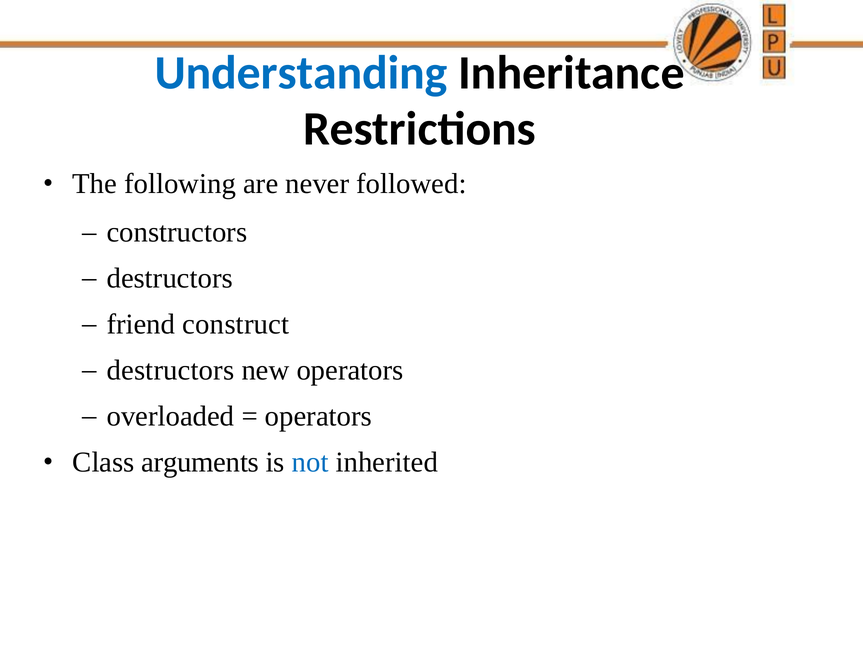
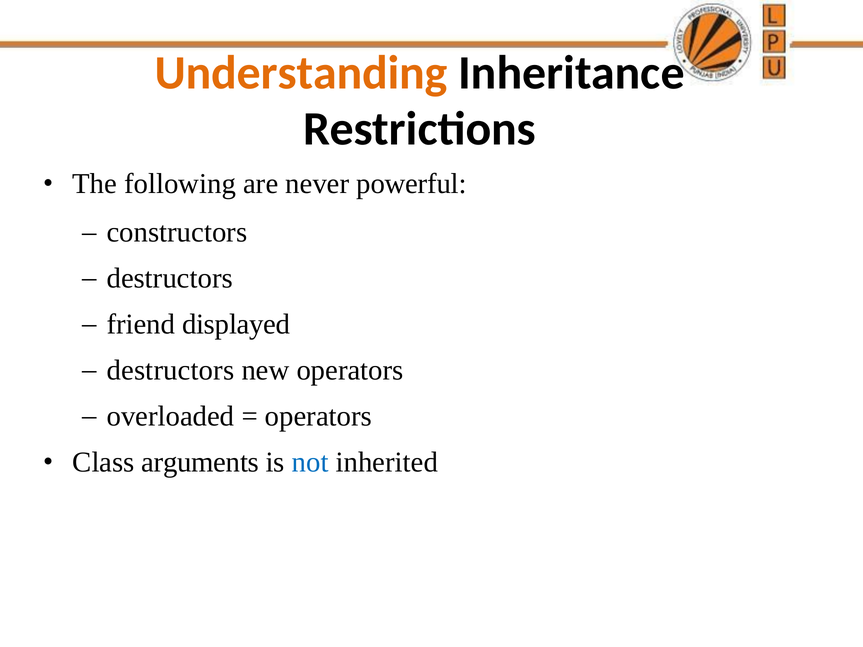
Understanding colour: blue -> orange (301, 73)
followed: followed -> powerful (412, 184)
construct: construct -> displayed (236, 324)
